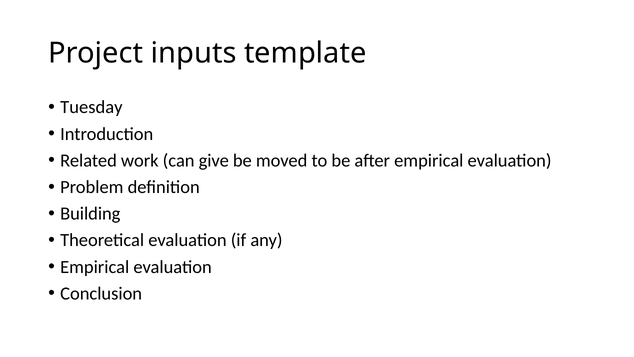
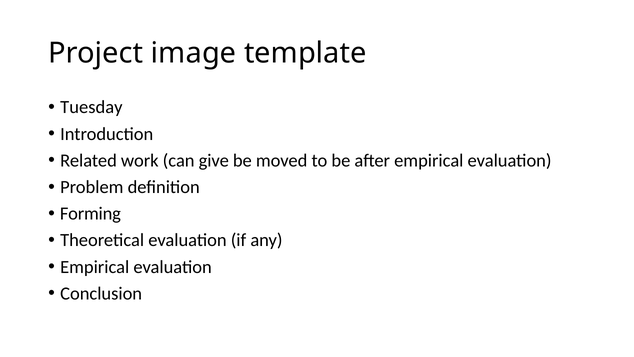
inputs: inputs -> image (194, 53)
Building: Building -> Forming (90, 214)
